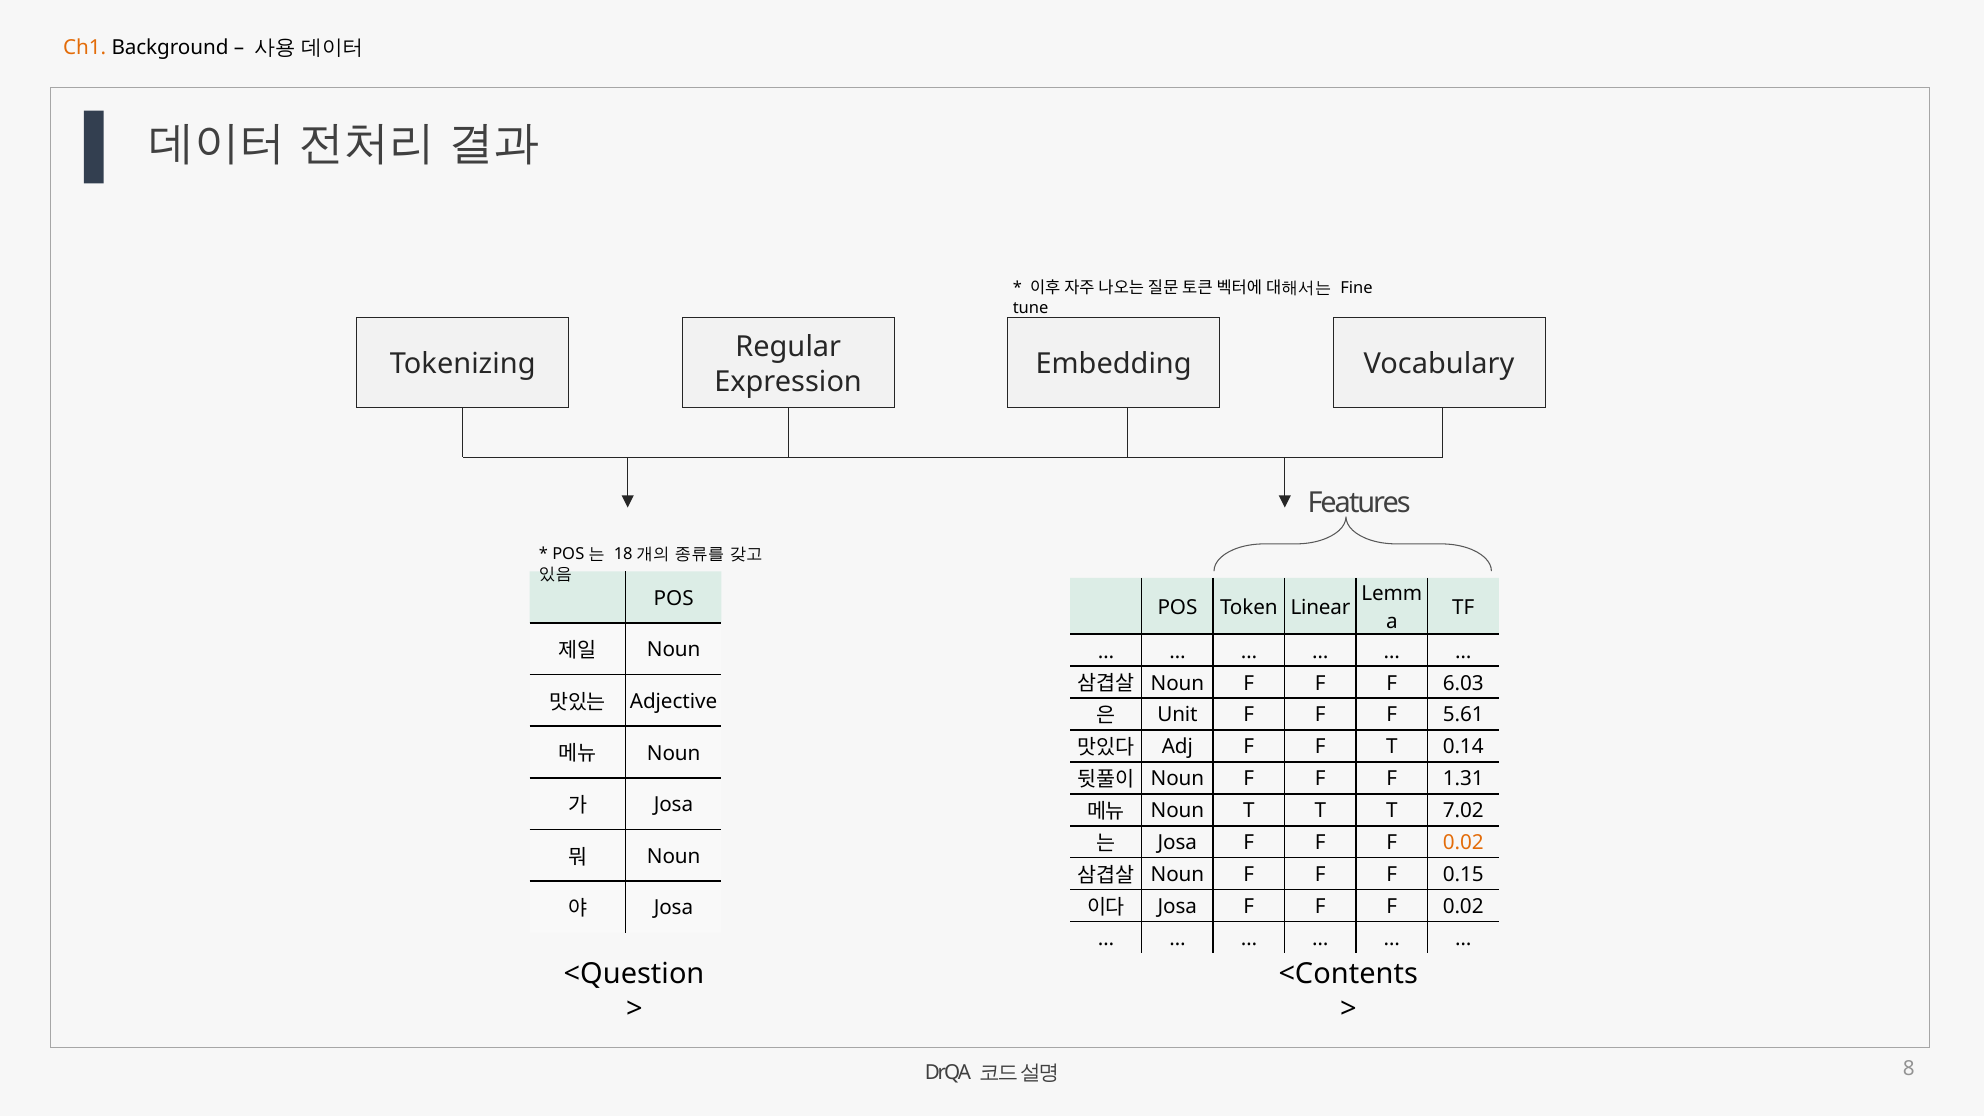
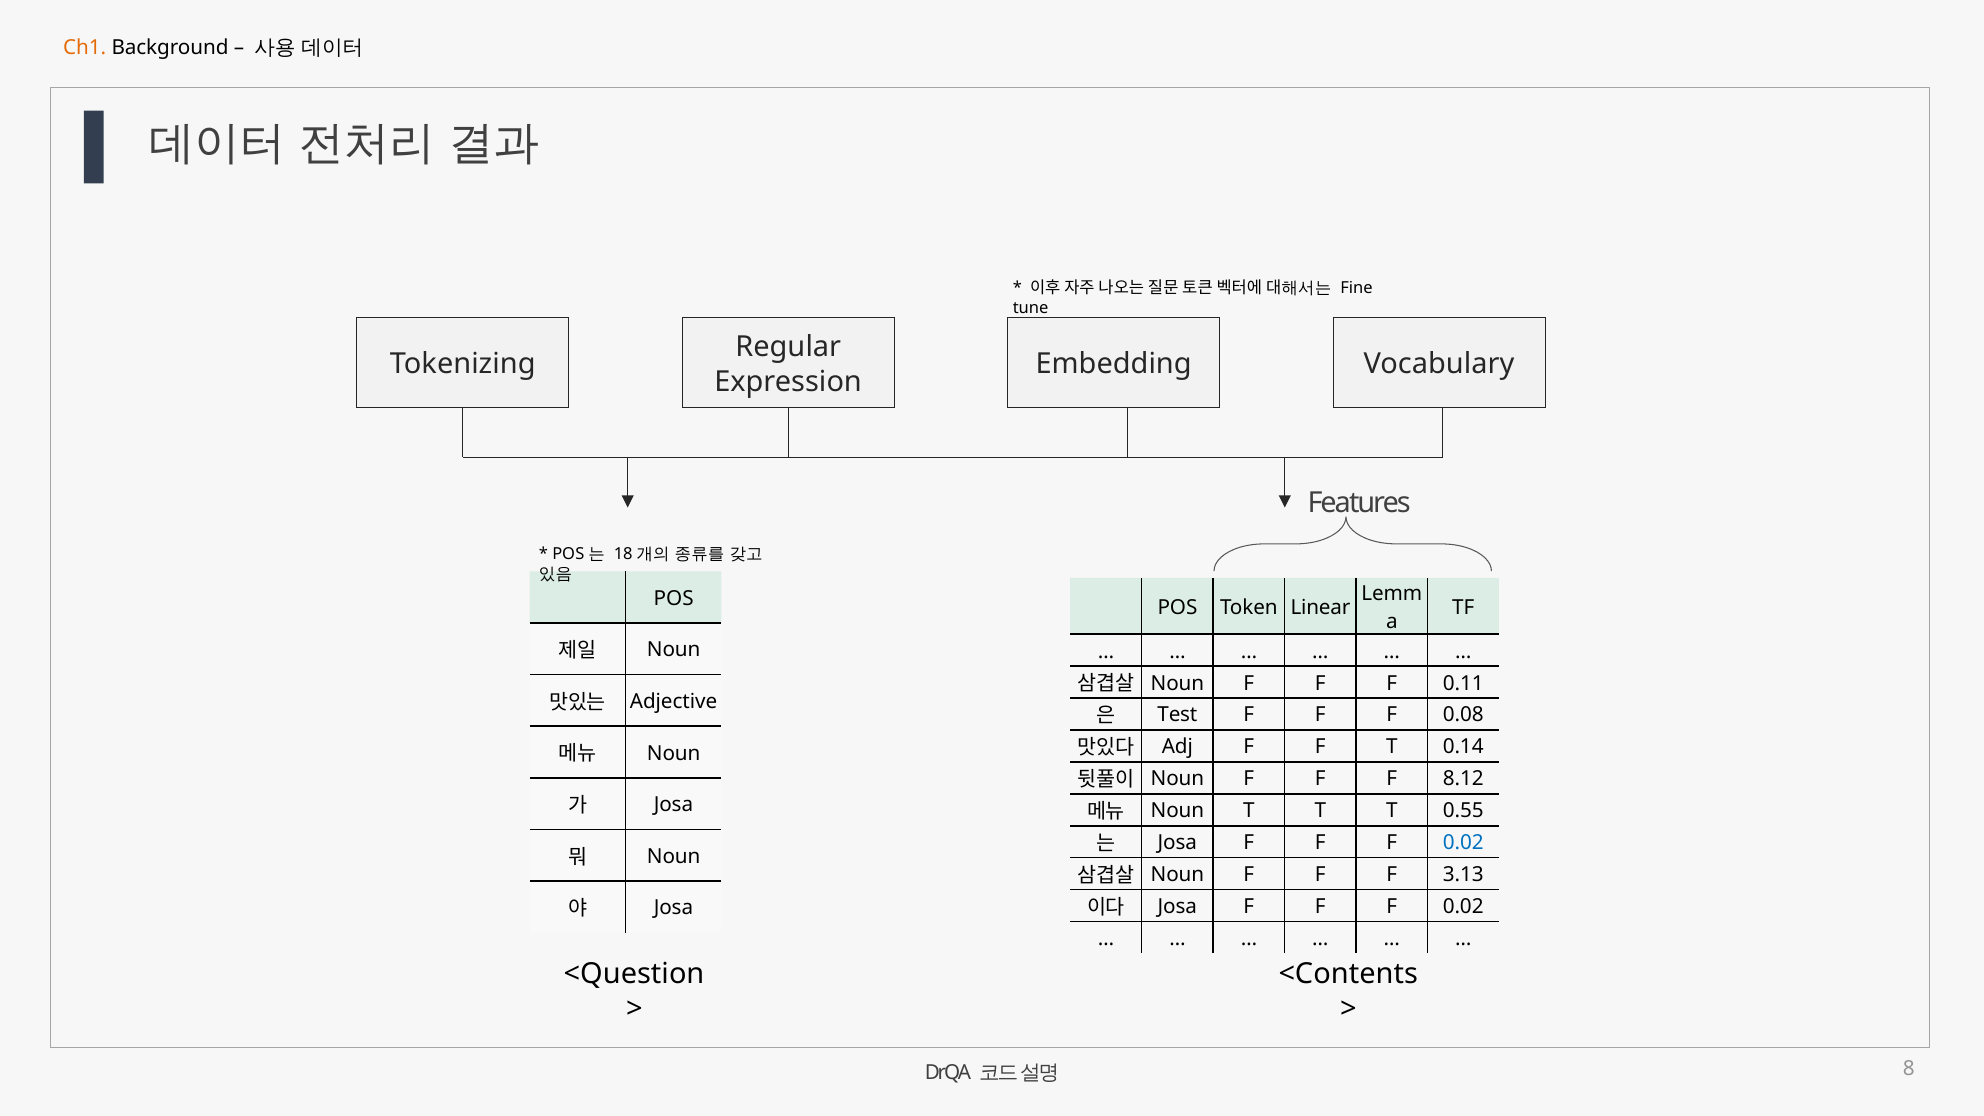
6.03: 6.03 -> 0.11 (1463, 683)
Unit: Unit -> Test (1177, 715)
5.61: 5.61 -> 0.08 (1463, 715)
1.31: 1.31 -> 8.12 (1463, 779)
7.02: 7.02 -> 0.55 (1463, 811)
0.02 colour: orange -> blue (1463, 843)
0.15: 0.15 -> 3.13 (1463, 875)
